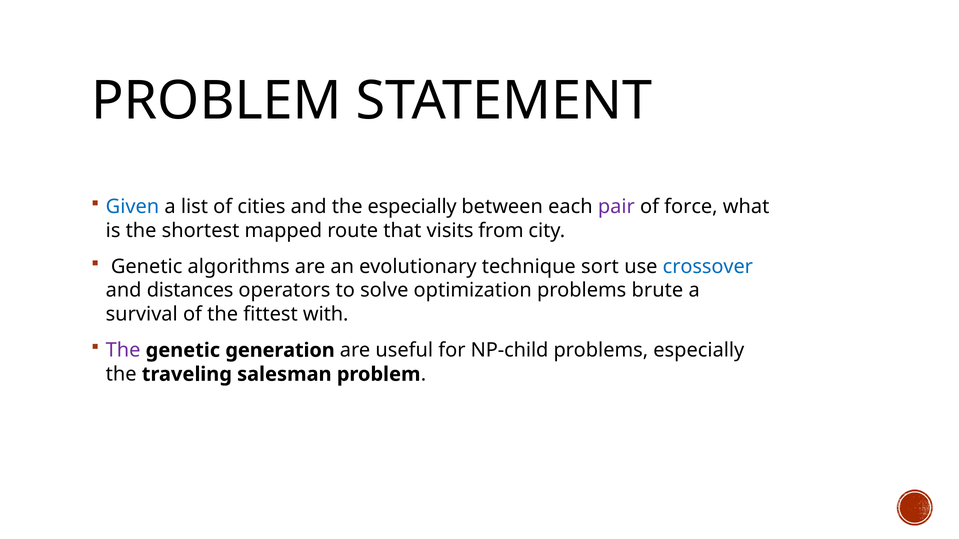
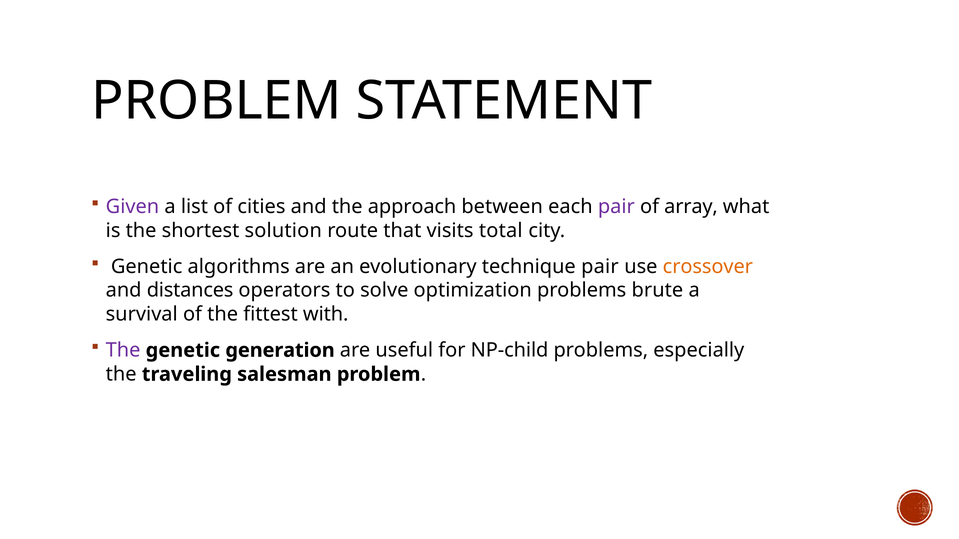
Given colour: blue -> purple (132, 207)
the especially: especially -> approach (412, 207)
force: force -> array (691, 207)
mapped: mapped -> solution (283, 231)
from: from -> total (501, 231)
technique sort: sort -> pair (600, 267)
crossover colour: blue -> orange (708, 267)
